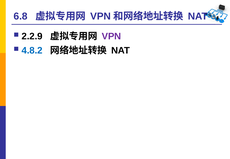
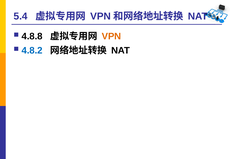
6.8: 6.8 -> 5.4 (21, 16)
2.2.9: 2.2.9 -> 4.8.8 (32, 36)
VPN colour: purple -> orange (111, 36)
